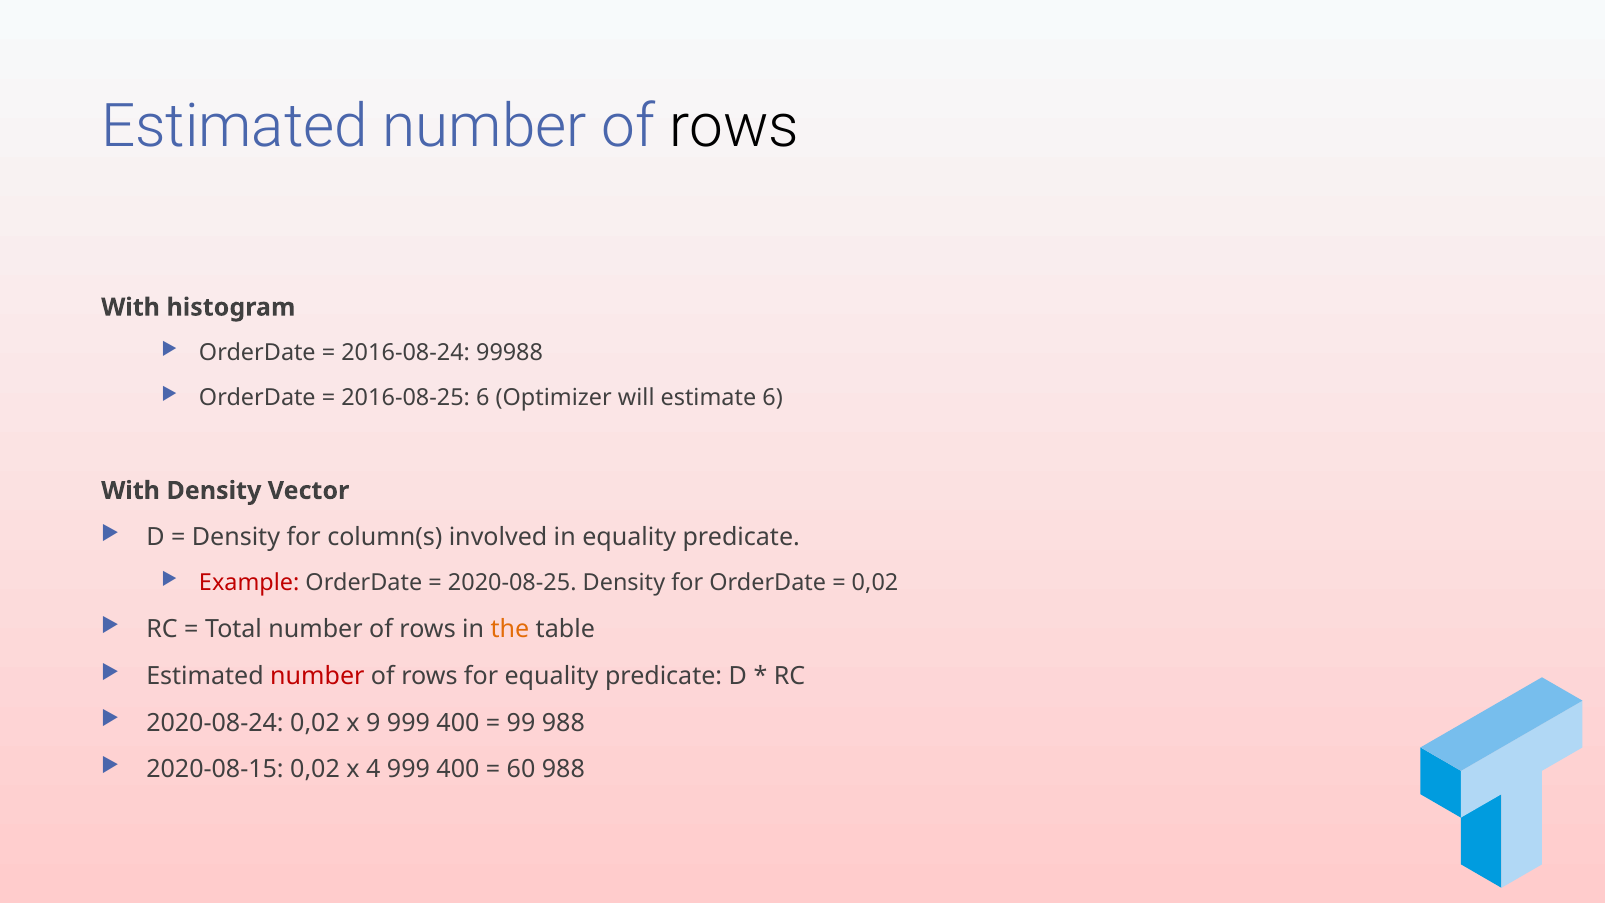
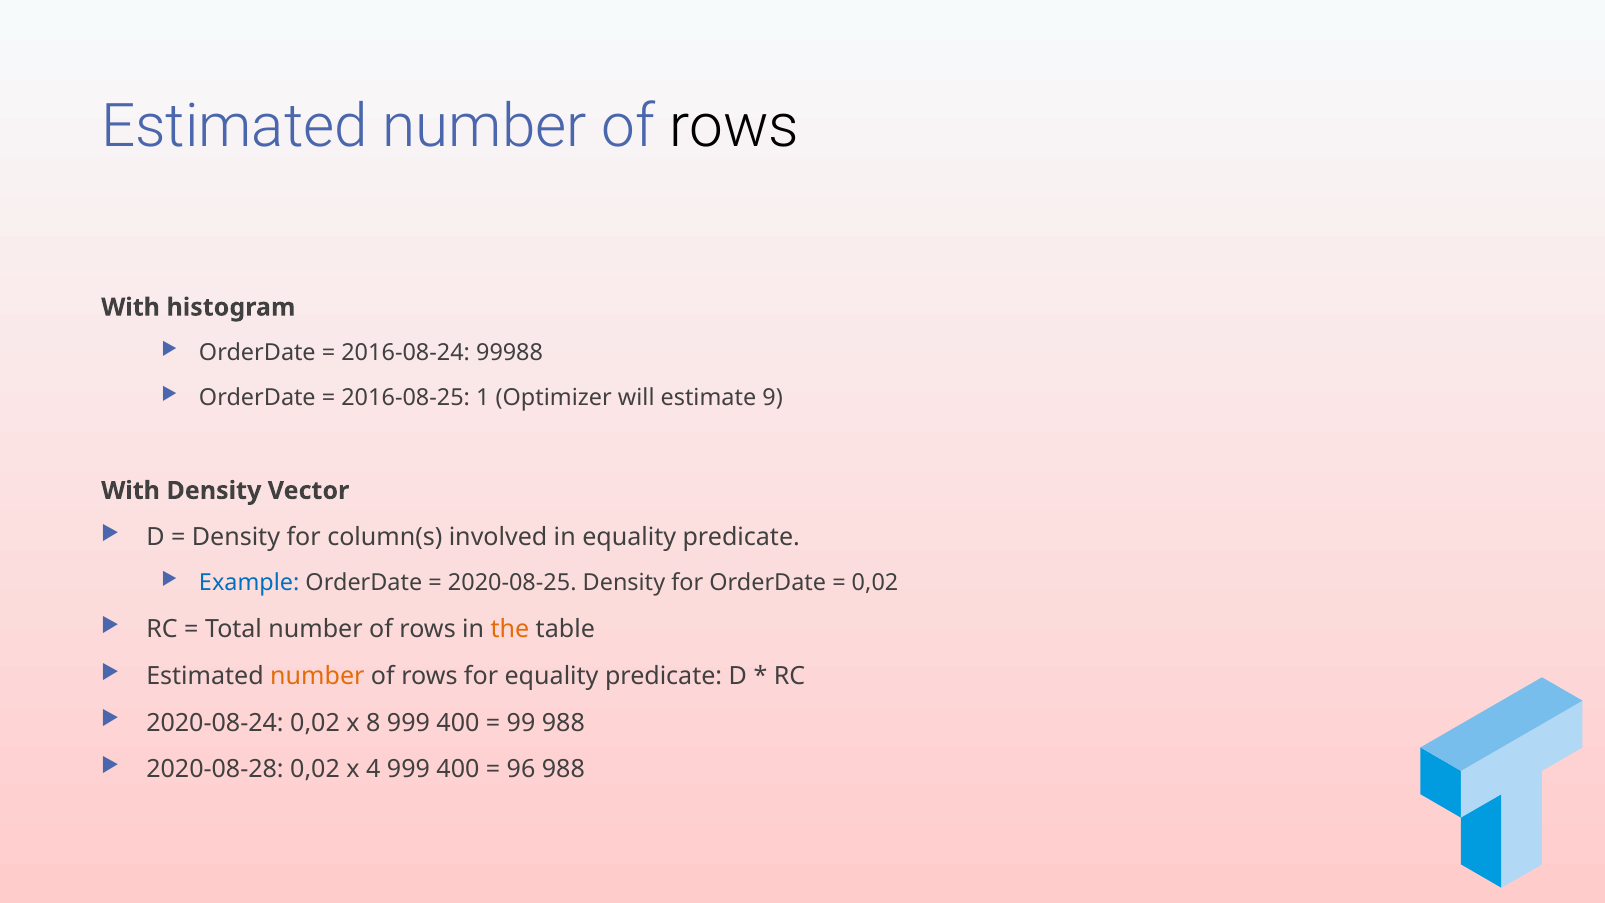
2016-08-25 6: 6 -> 1 (483, 398)
estimate 6: 6 -> 9 (773, 398)
Example colour: red -> blue (249, 583)
number colour: red -> orange (317, 676)
9: 9 -> 8 (373, 723)
2020-08-15: 2020-08-15 -> 2020-08-28 (215, 770)
60: 60 -> 96 (521, 770)
